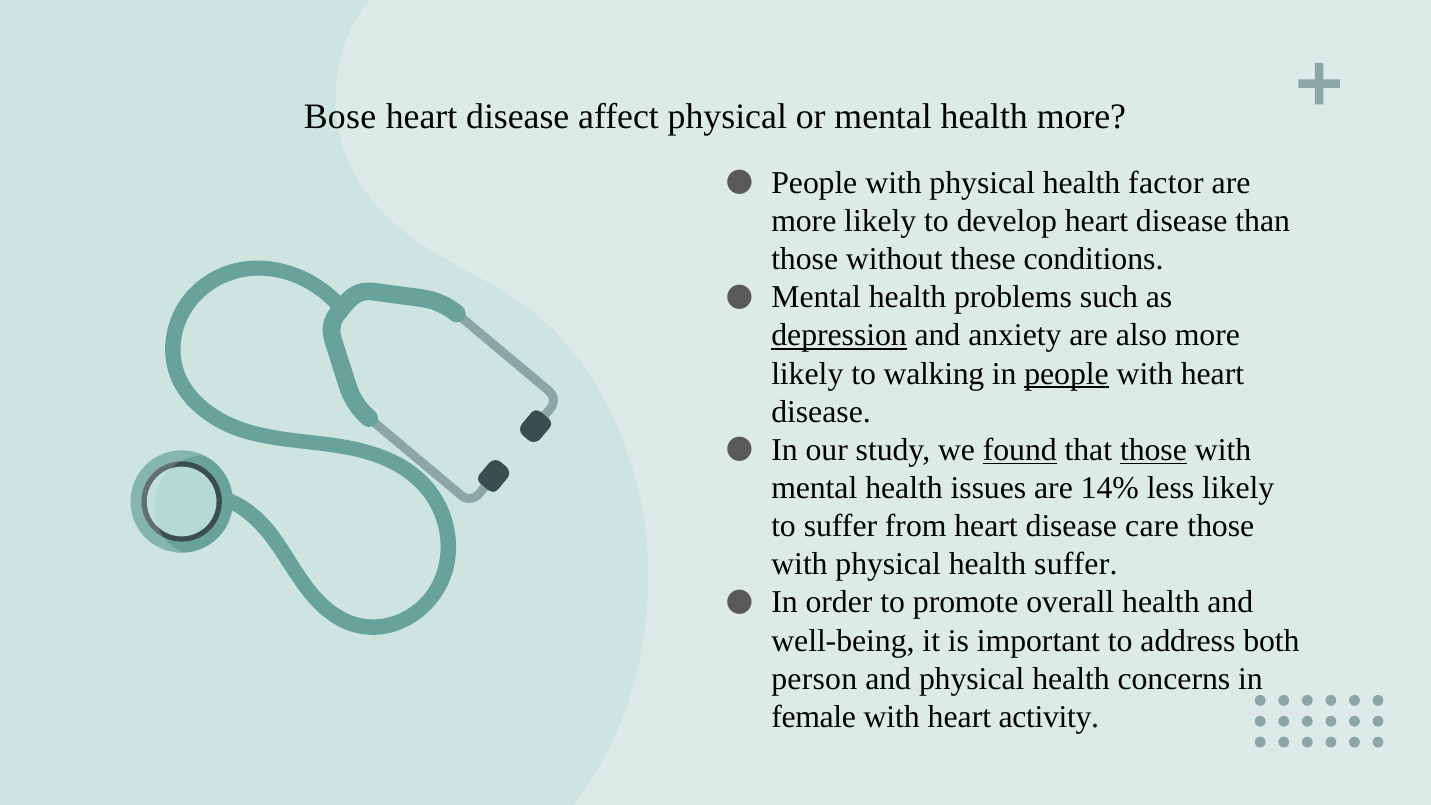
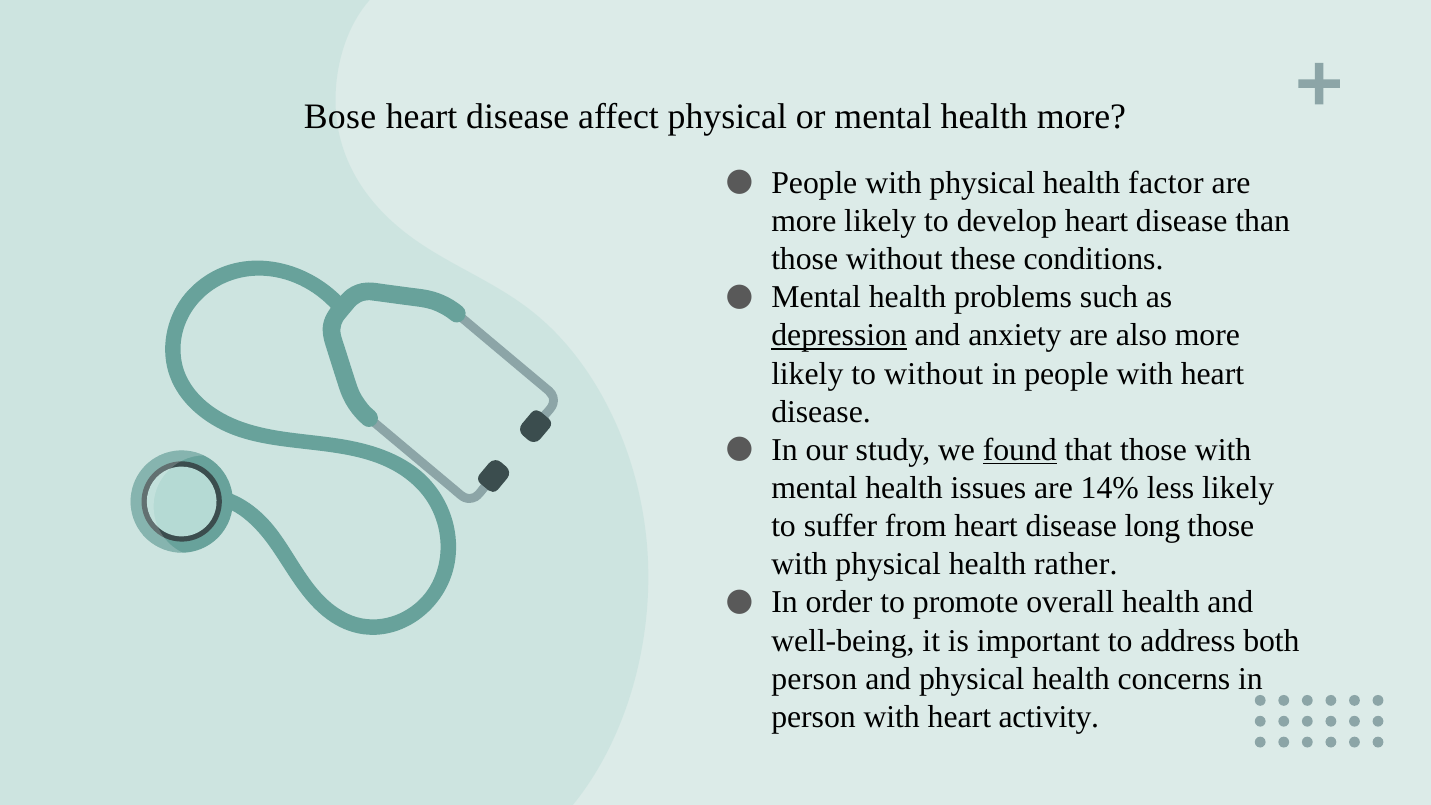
to walking: walking -> without (934, 374)
people underline: present -> none (1067, 374)
those underline: present -> none (1153, 450)
care: care -> long (1152, 526)
health suffer: suffer -> rather (1076, 564)
female: female -> person (814, 717)
